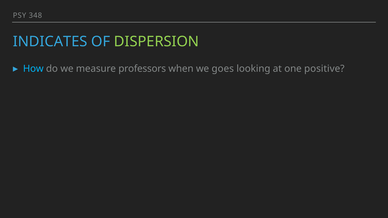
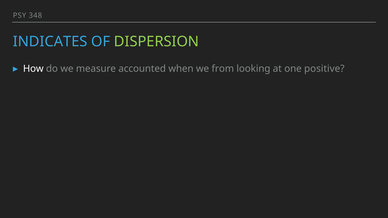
How colour: light blue -> white (33, 69)
professors: professors -> accounted (142, 69)
goes: goes -> from (223, 69)
